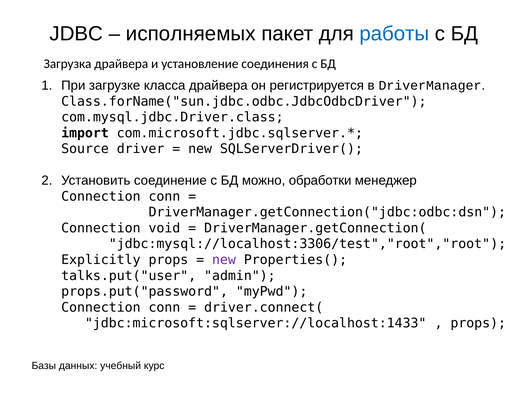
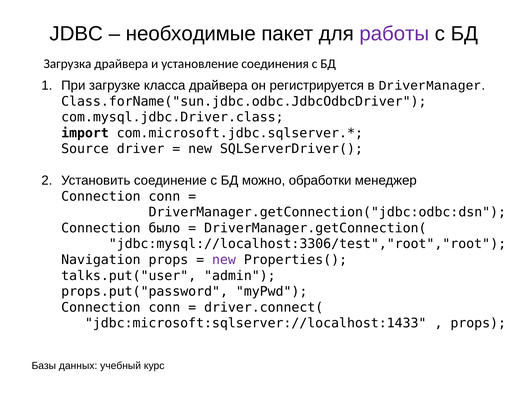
исполняемых: исполняемых -> необходимые (191, 34)
работы colour: blue -> purple (395, 34)
void: void -> было (164, 228)
Explicitly: Explicitly -> Navigation (101, 260)
